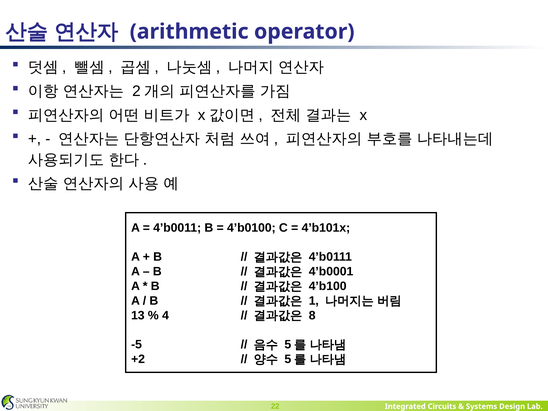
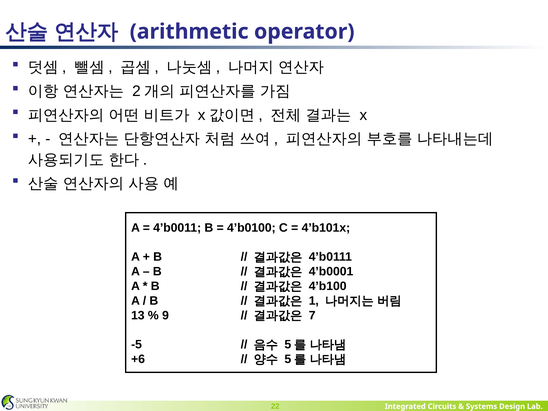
4: 4 -> 9 (166, 315)
8: 8 -> 7 (312, 315)
+2: +2 -> +6 (138, 359)
